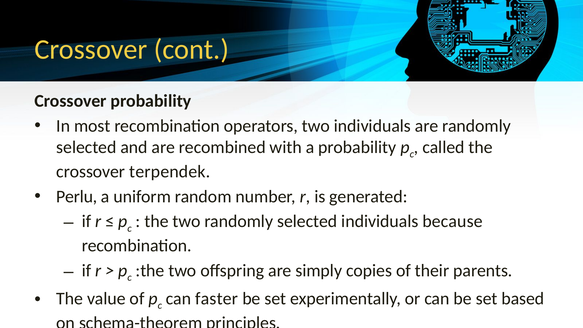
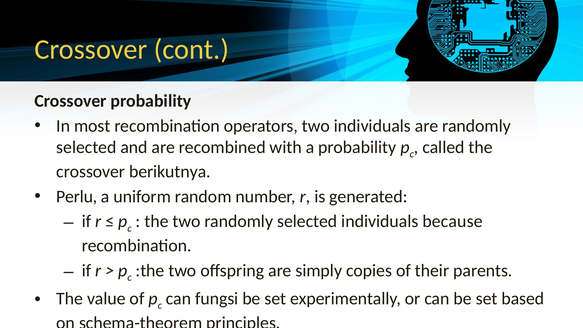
terpendek: terpendek -> berikutnya (170, 172)
faster: faster -> fungsi (217, 298)
